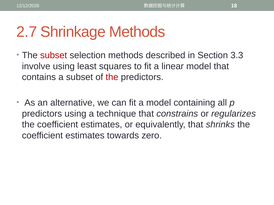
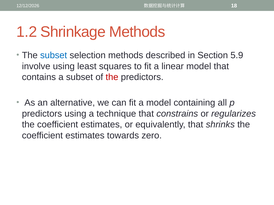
2.7: 2.7 -> 1.2 (27, 32)
subset colour: red -> blue (54, 55)
3.3: 3.3 -> 5.9 (237, 55)
